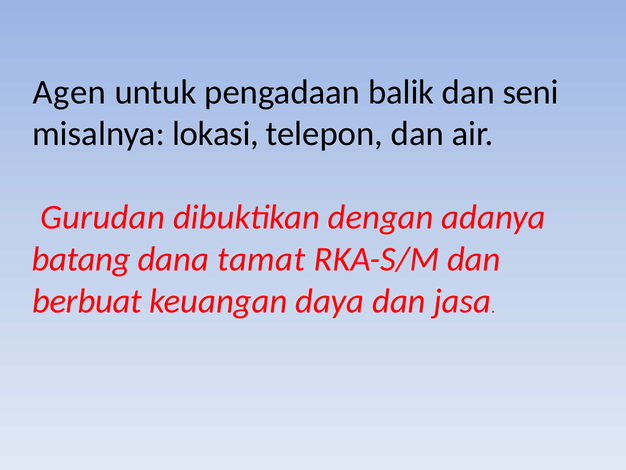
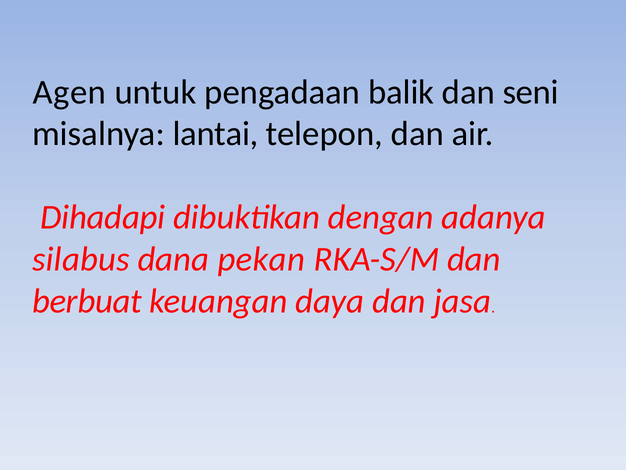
lokasi: lokasi -> lantai (215, 134)
Gurudan: Gurudan -> Dihadapi (103, 217)
batang: batang -> silabus (81, 259)
tamat: tamat -> pekan (261, 259)
